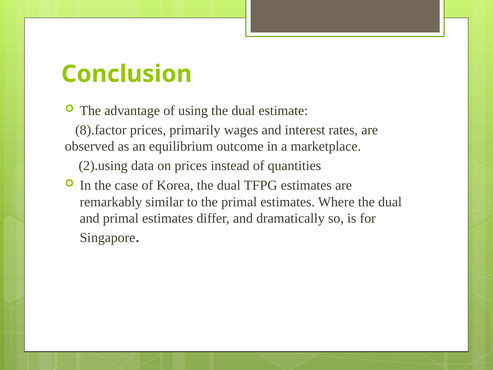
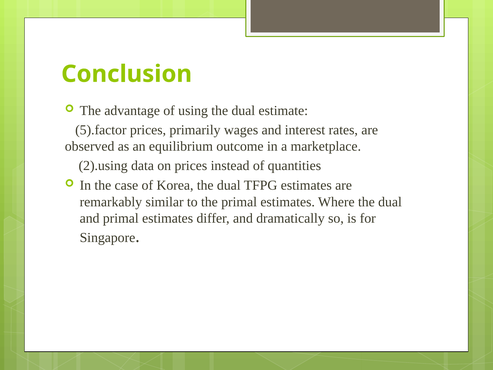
8).factor: 8).factor -> 5).factor (101, 130)
